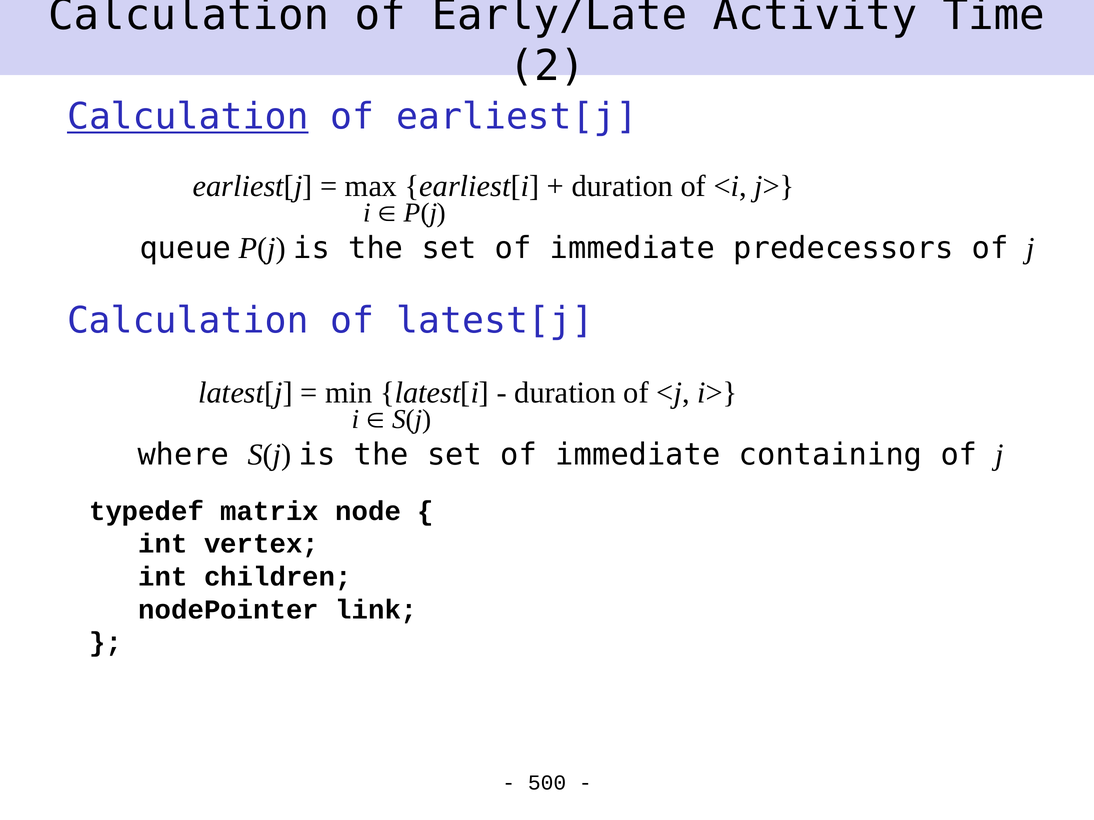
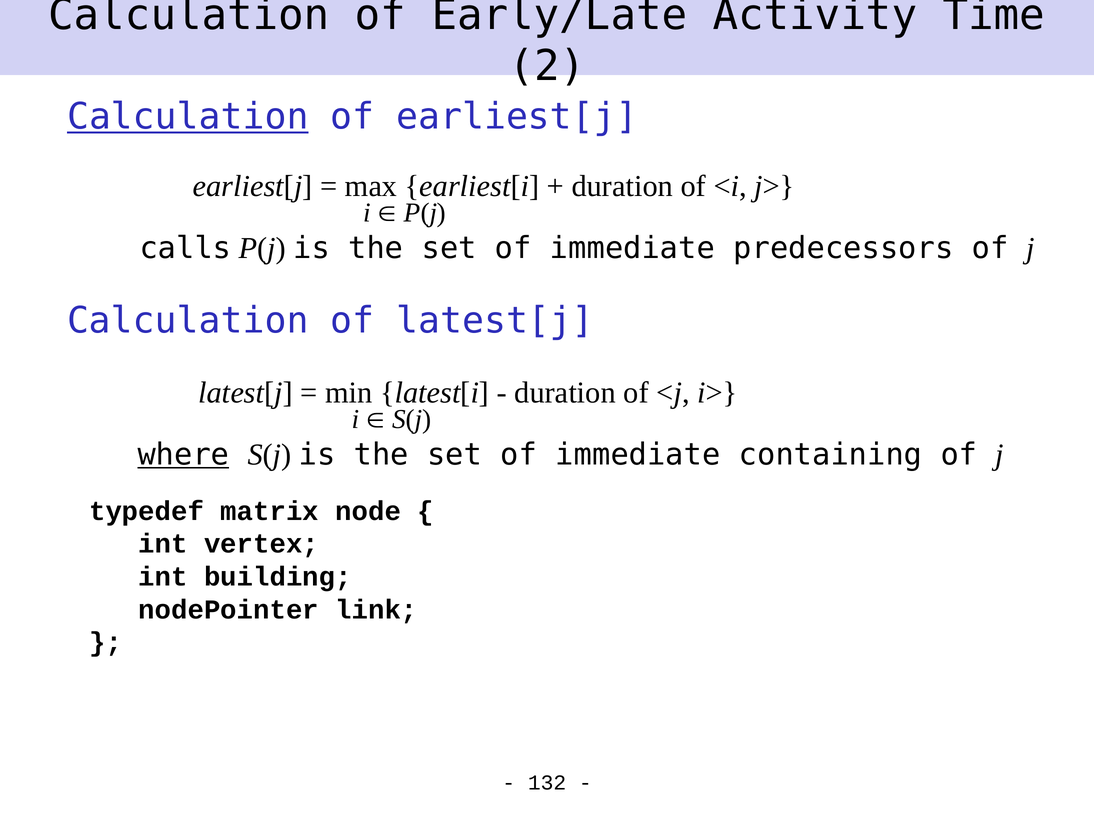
queue: queue -> calls (185, 248)
where underline: none -> present (183, 455)
children: children -> building (278, 577)
500: 500 -> 132 (547, 783)
